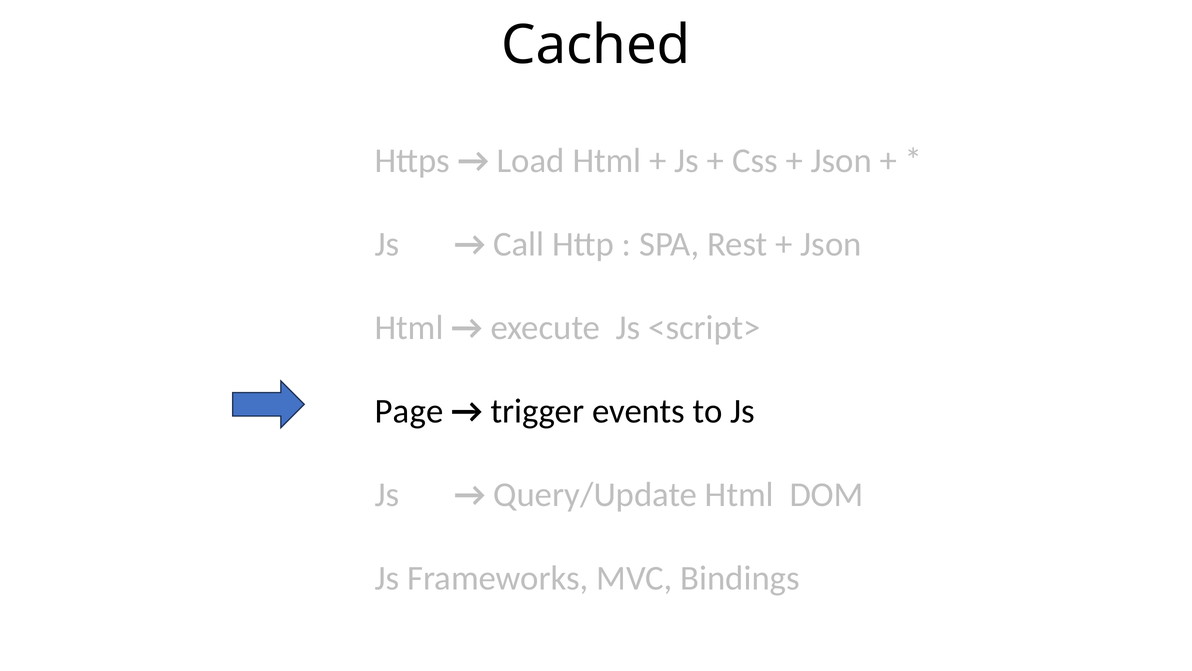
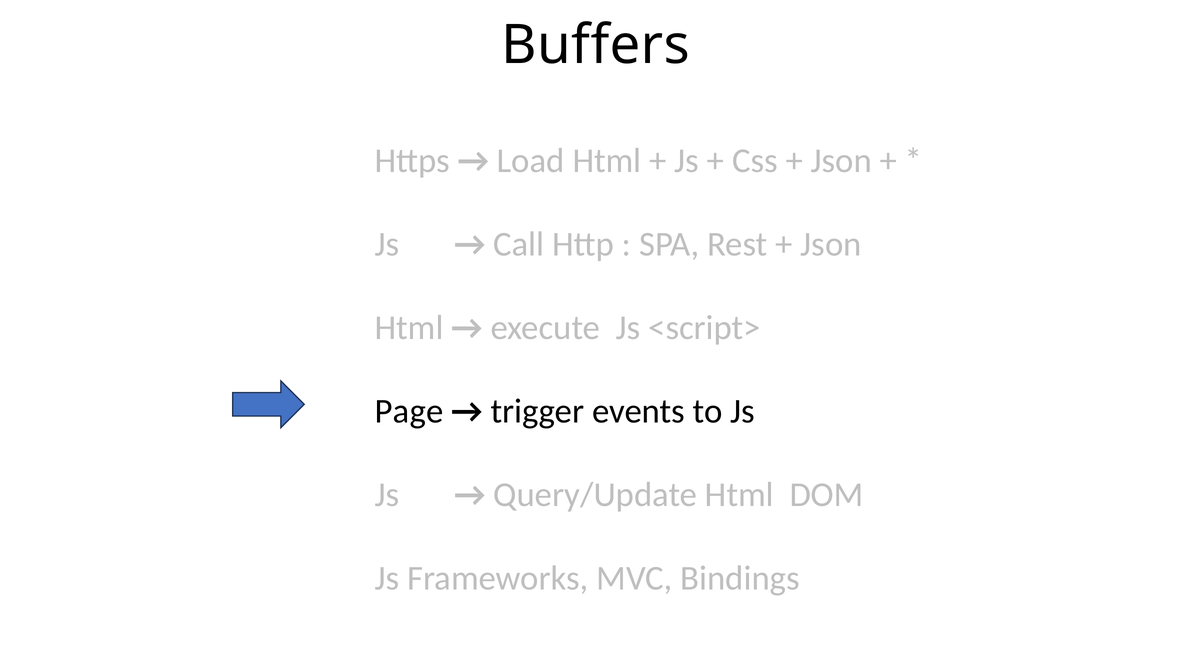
Cached: Cached -> Buffers (596, 45)
